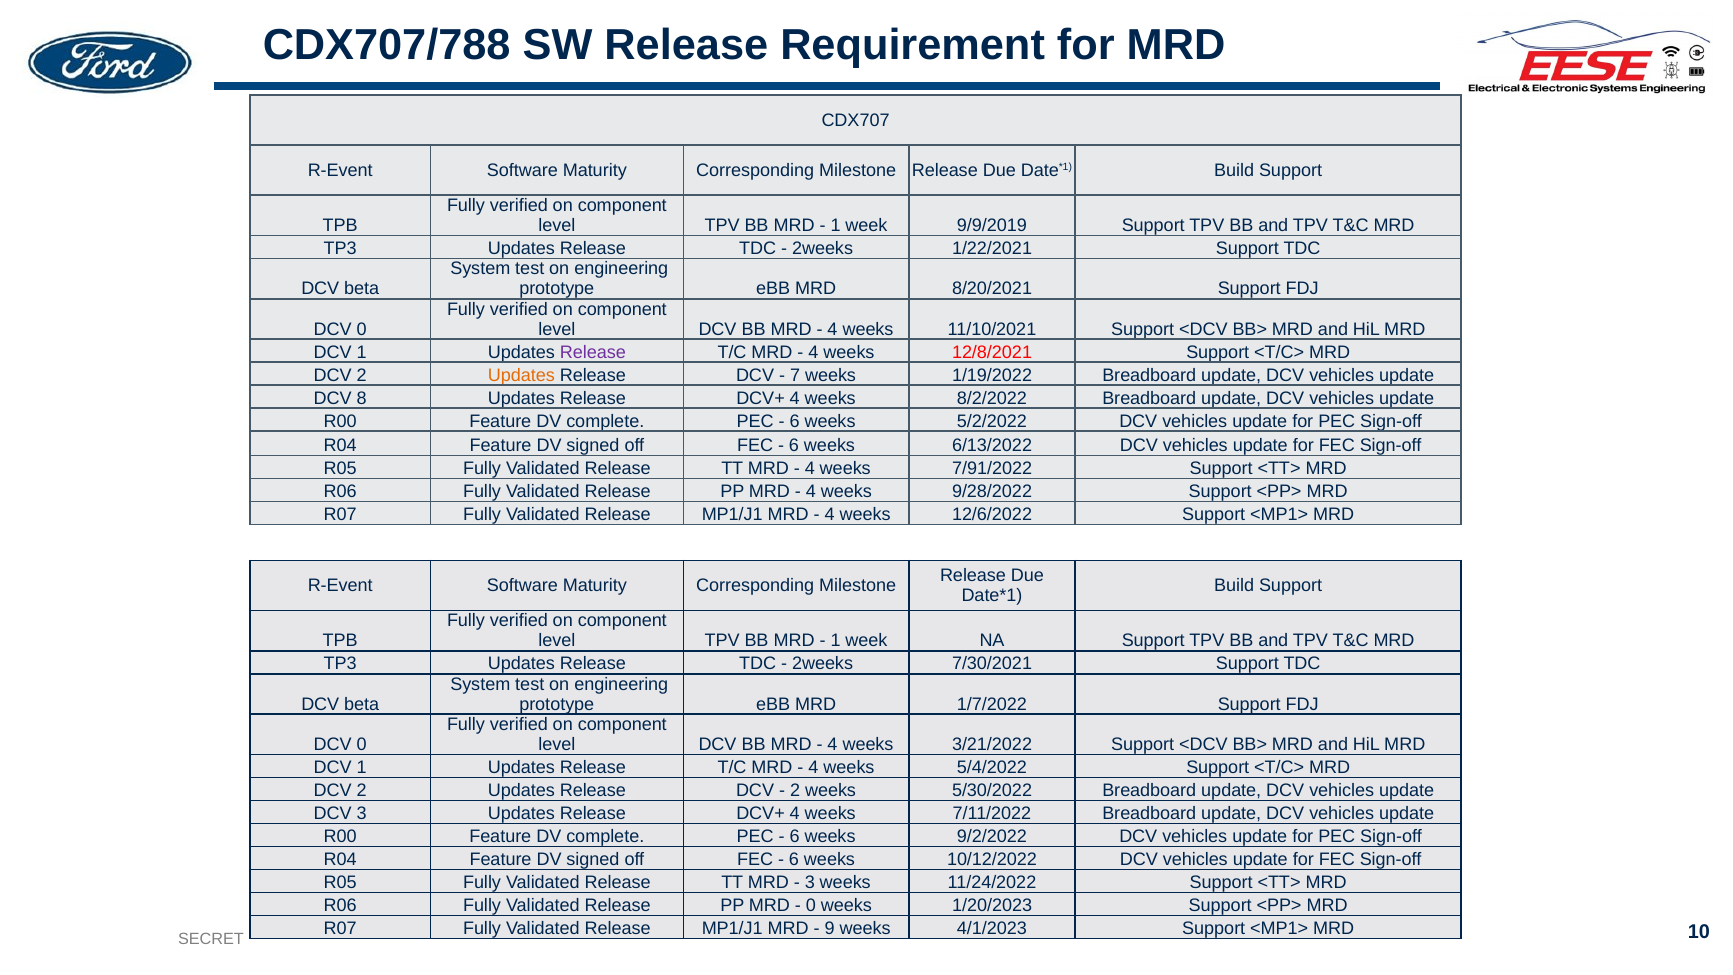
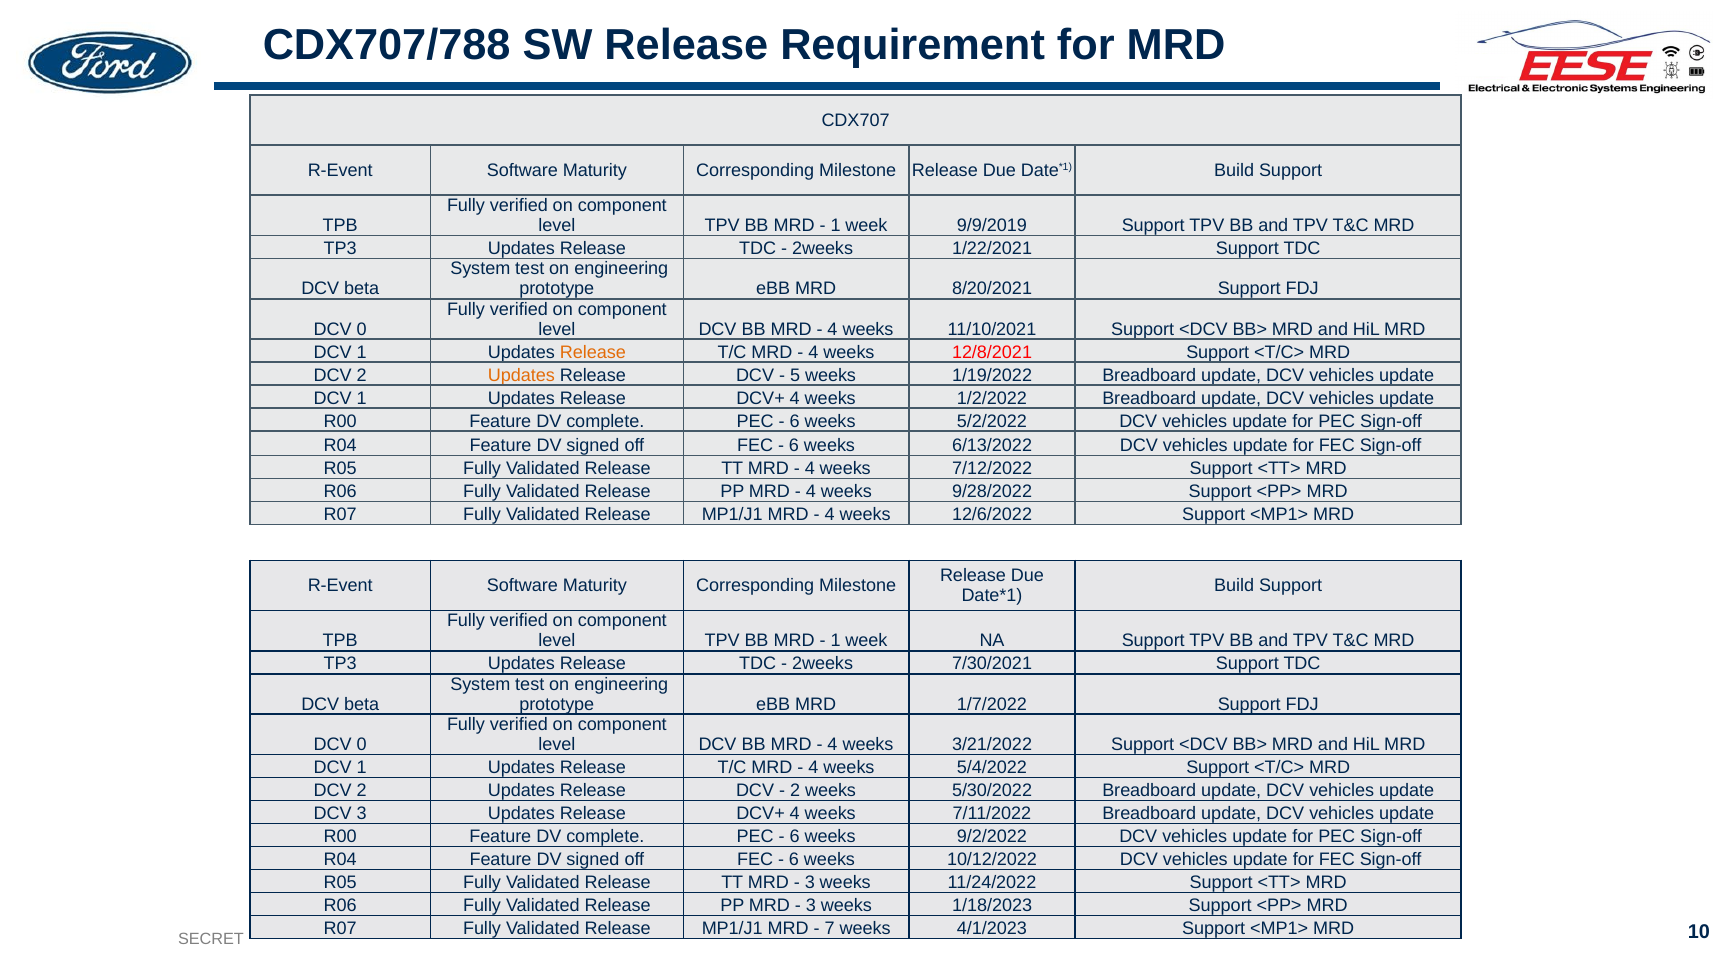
Release colour: purple -> orange (593, 352)
7: 7 -> 5 (795, 375)
8: 8 -> 1 (362, 398)
8/2/2022: 8/2/2022 -> 1/2/2022 (992, 398)
7/91/2022: 7/91/2022 -> 7/12/2022 (992, 468)
0: 0 -> 3 (811, 905)
1/20/2023: 1/20/2023 -> 1/18/2023 (992, 905)
9: 9 -> 7 (830, 928)
